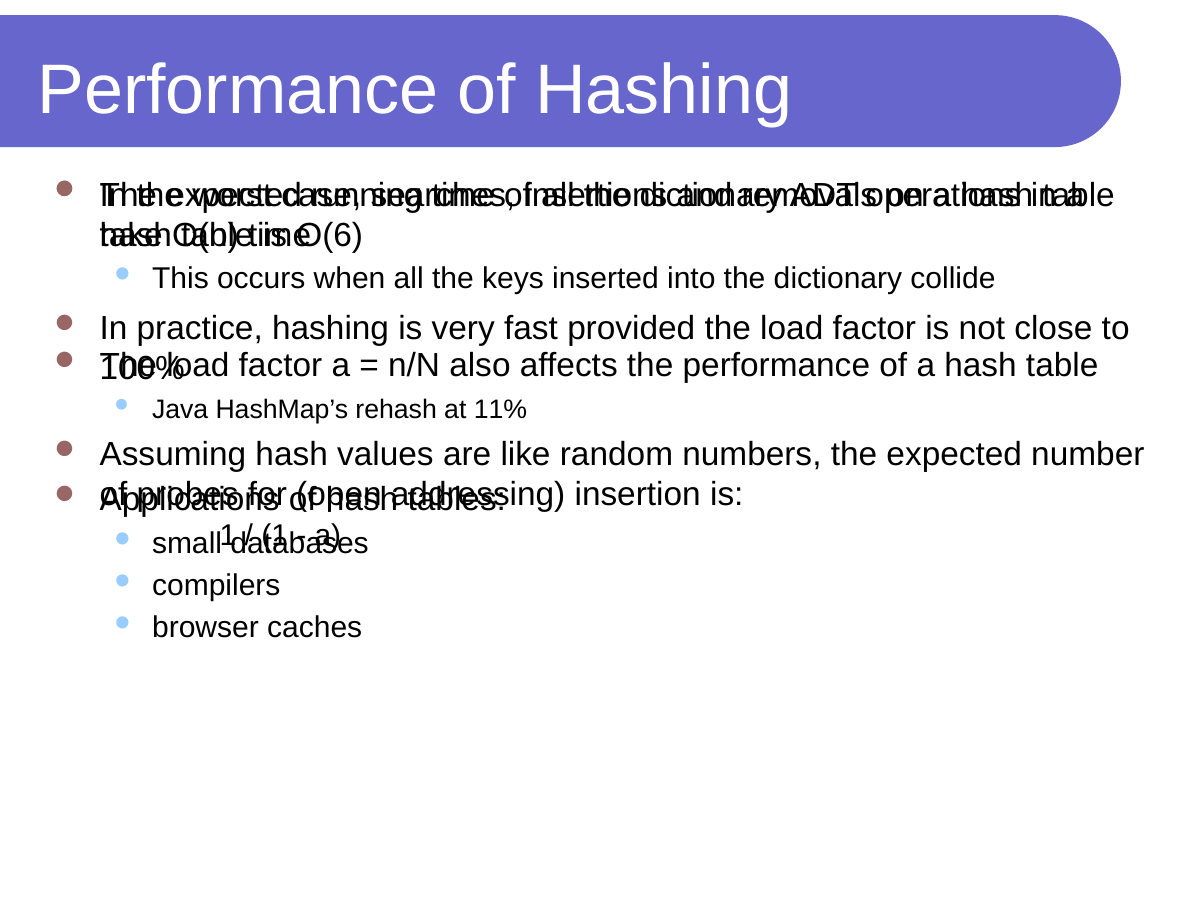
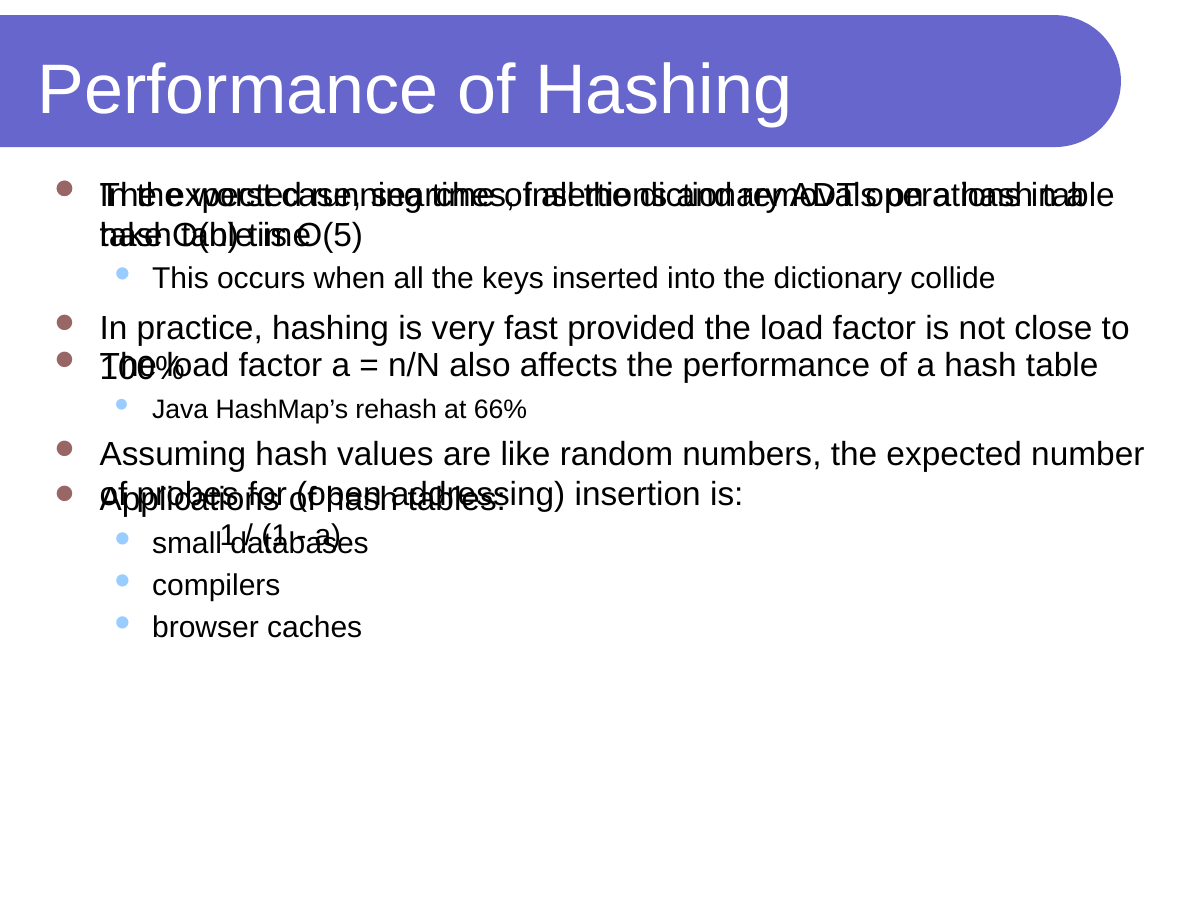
O(6: O(6 -> O(5 (330, 235)
11%: 11% -> 66% (500, 409)
